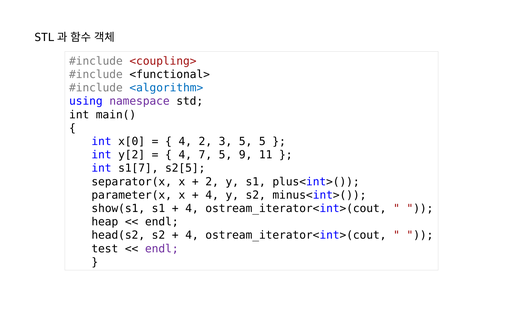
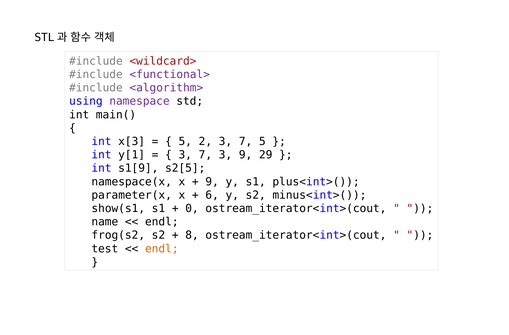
<coupling>: <coupling> -> <wildcard> (163, 61)
<functional> colour: black -> purple (170, 74)
<algorithm> colour: blue -> purple (166, 88)
x[0: x[0 -> x[3 (132, 141)
4: 4 -> 5 (185, 141)
2 3 5: 5 -> 7 (246, 141)
y[2: y[2 -> y[1 (132, 155)
4: 4 -> 3 (185, 155)
7 5: 5 -> 3 (225, 155)
11: 11 -> 29 (266, 155)
s1[7: s1[7 -> s1[9 (138, 168)
separator(x: separator(x -> namespace(x (132, 181)
2: 2 -> 9 (212, 181)
4: 4 -> 6 (212, 195)
4: 4 -> 0 (192, 208)
heap: heap -> name (105, 221)
head(s2: head(s2 -> frog(s2 (118, 235)
4: 4 -> 8 (192, 235)
endl colour: purple -> orange (162, 248)
